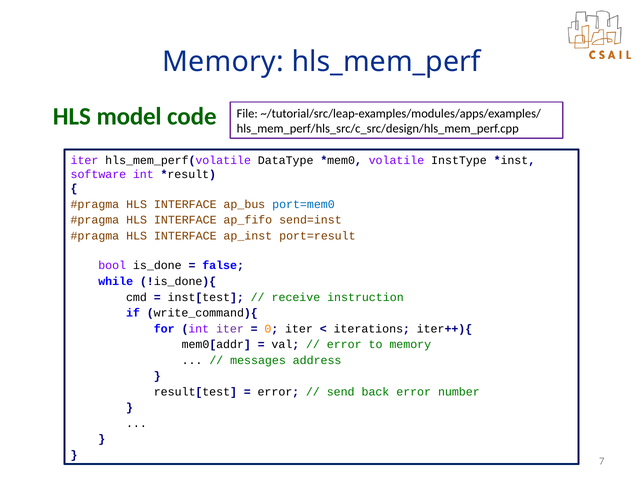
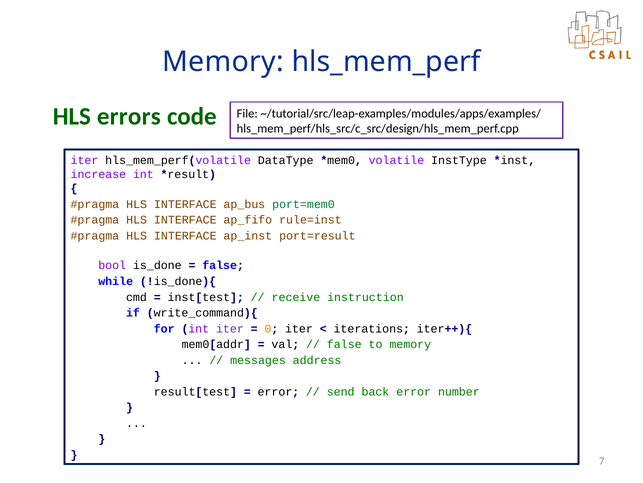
model: model -> errors (129, 116)
software: software -> increase (98, 174)
port=mem0 colour: blue -> green (303, 204)
send=inst: send=inst -> rule=inst (310, 220)
error: error -> false (344, 344)
